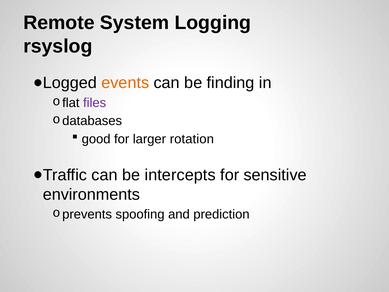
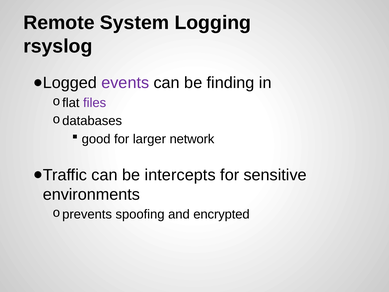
events colour: orange -> purple (125, 83)
rotation: rotation -> network (192, 139)
prediction: prediction -> encrypted (222, 214)
